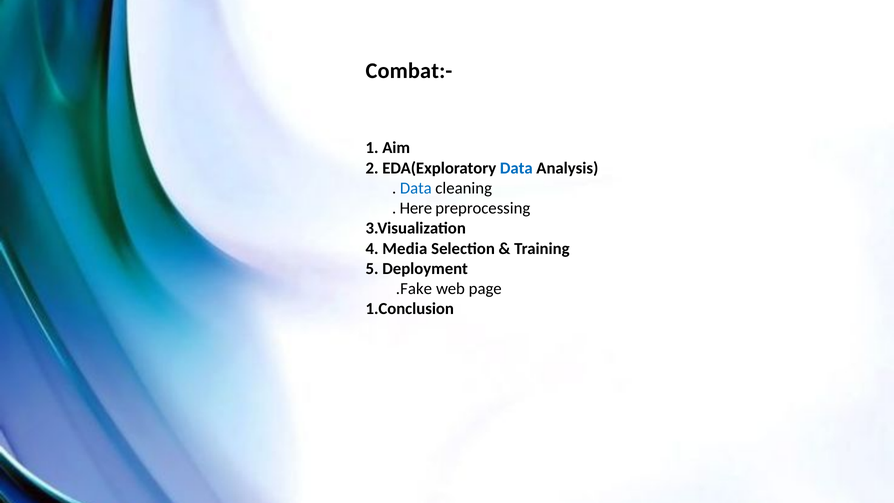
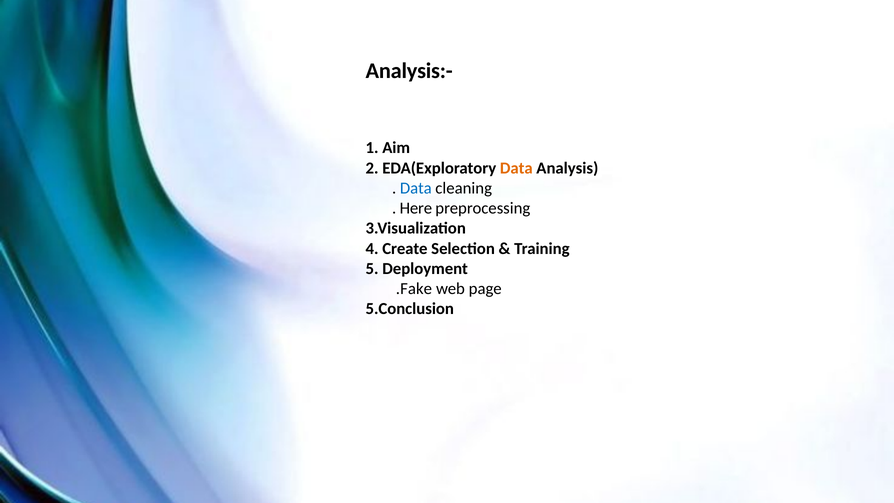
Combat:-: Combat:- -> Analysis:- (409, 71)
Data colour: blue -> orange (516, 168)
Media: Media -> Create (405, 248)
1.Conclusion: 1.Conclusion -> 5.Conclusion (410, 309)
